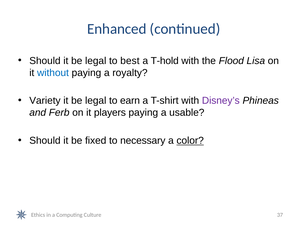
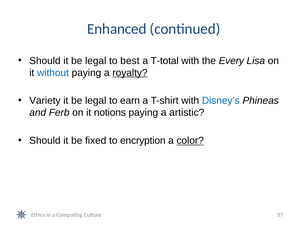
T-hold: T-hold -> T-total (165, 61)
Flood: Flood -> Every (231, 61)
royalty underline: none -> present (130, 73)
Disney’s colour: purple -> blue (221, 101)
players: players -> notions (110, 113)
usable: usable -> artistic (187, 113)
necessary: necessary -> encryption (143, 141)
